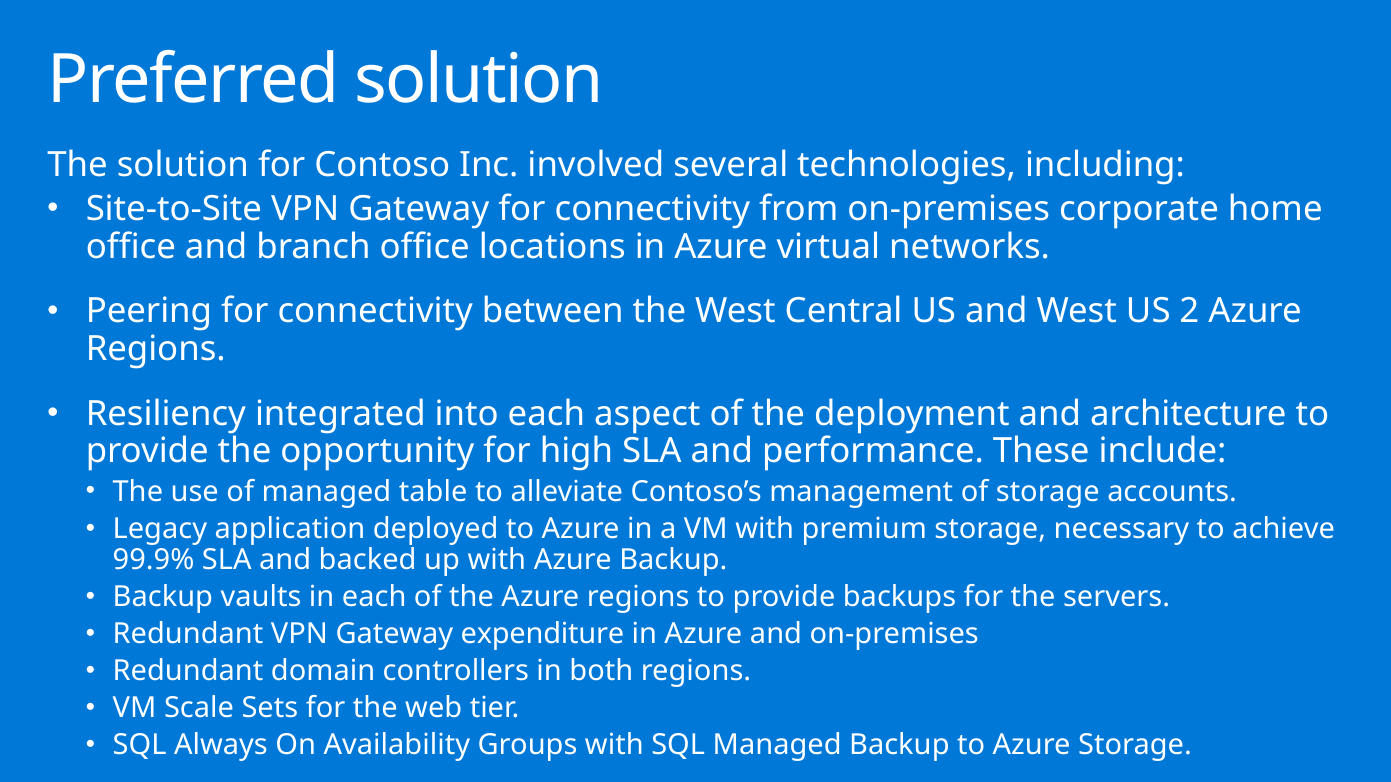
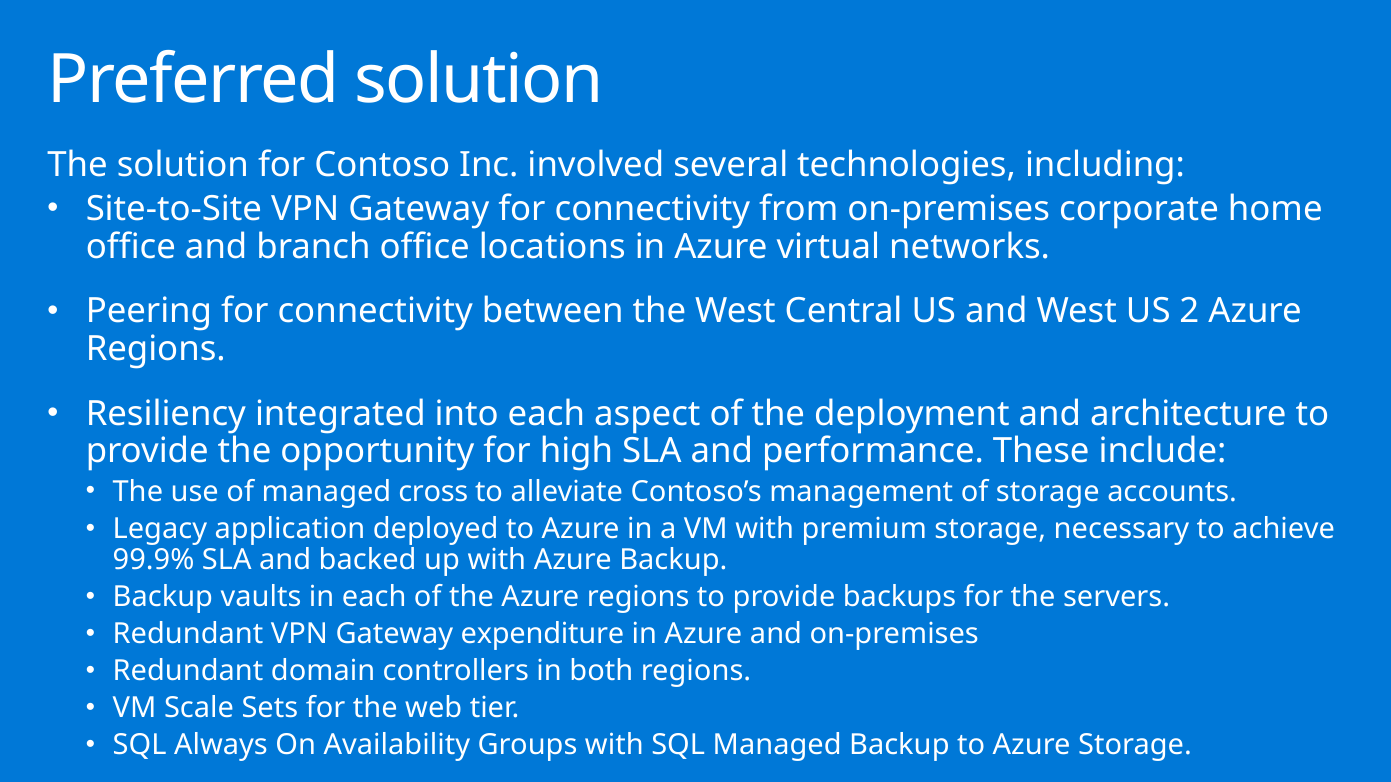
table: table -> cross (433, 492)
